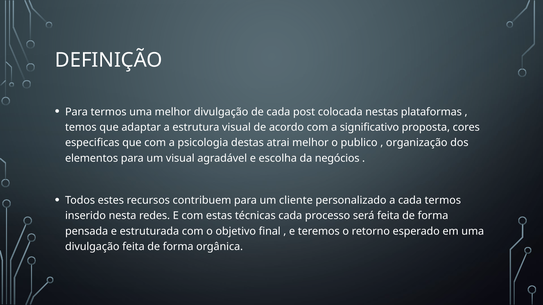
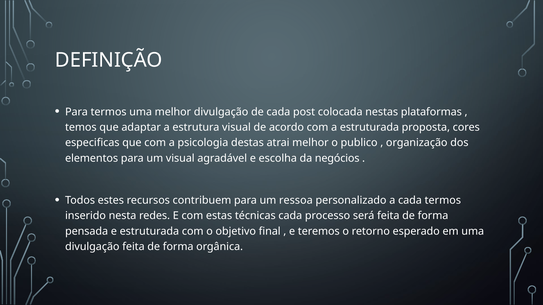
a significativo: significativo -> estruturada (369, 127)
cliente: cliente -> ressoa (296, 201)
